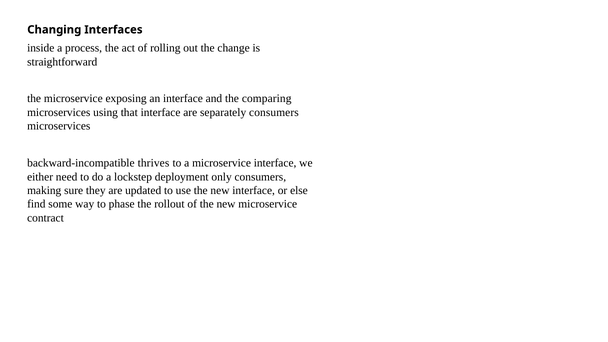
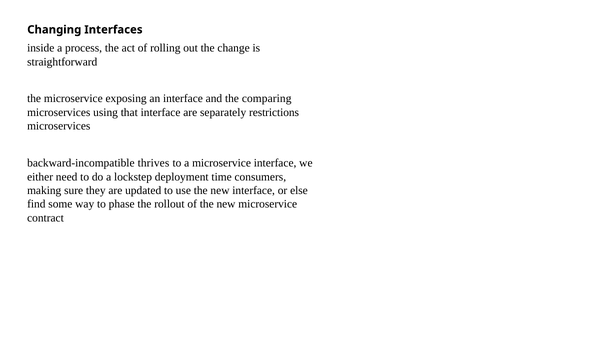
separately consumers: consumers -> restrictions (274, 112)
only: only -> time (222, 177)
